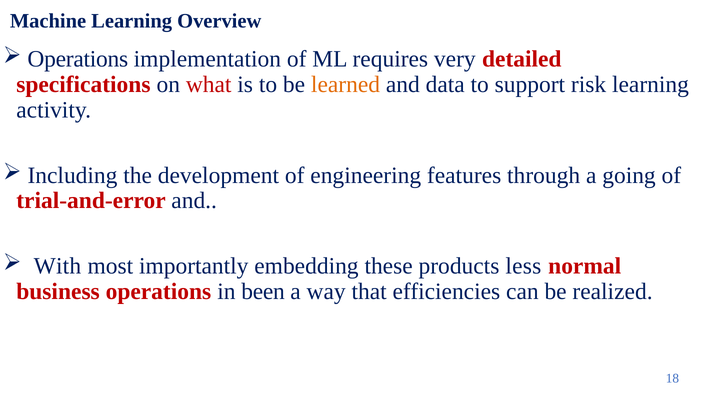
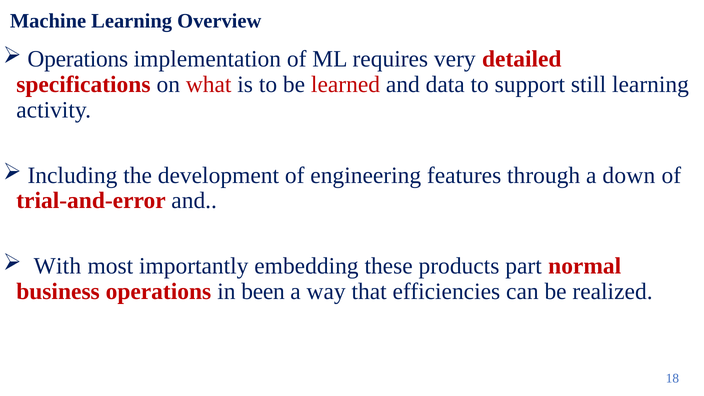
learned colour: orange -> red (346, 85)
risk: risk -> still (589, 85)
going: going -> down (629, 175)
less: less -> part (524, 266)
